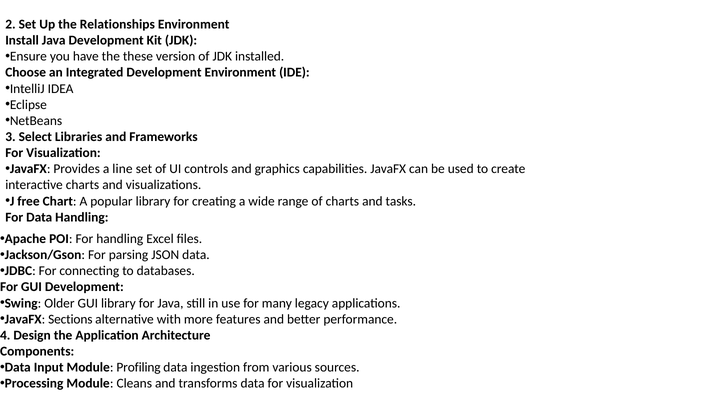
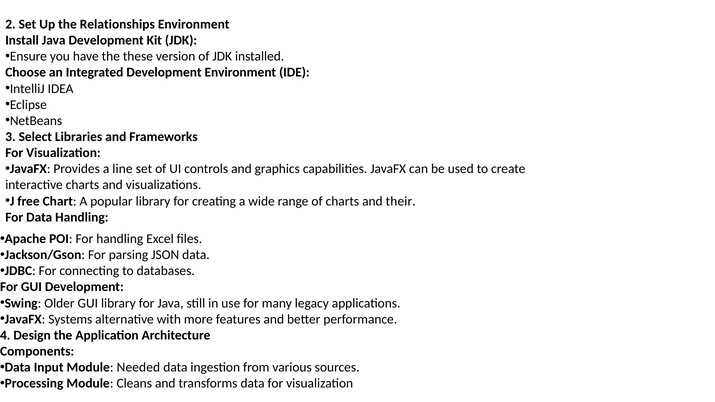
tasks: tasks -> their (401, 201)
Sections: Sections -> Systems (70, 319)
Profiling: Profiling -> Needed (138, 368)
